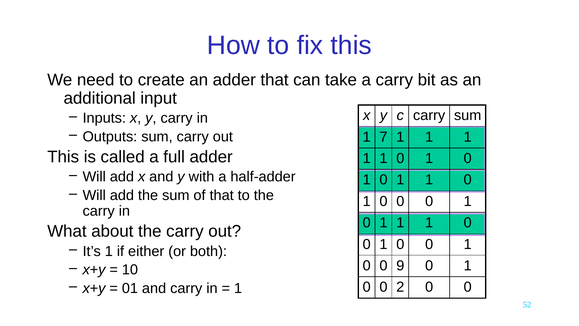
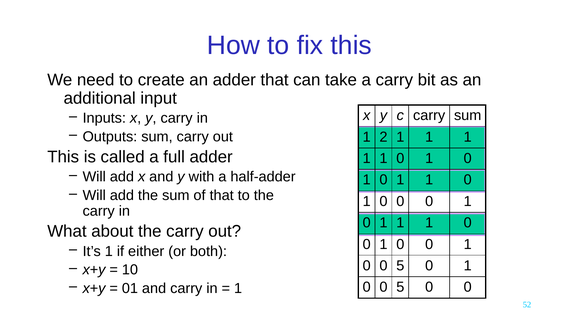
7: 7 -> 2 (383, 137)
9: 9 -> 5 (400, 265)
2: 2 -> 5 (400, 287)
